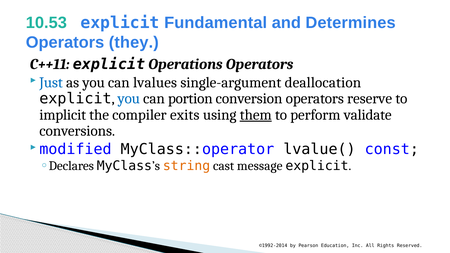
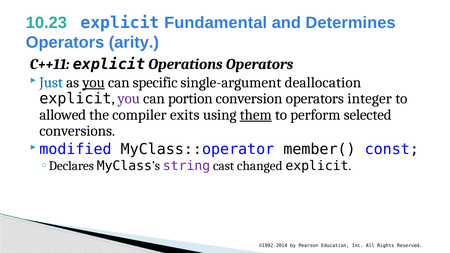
10.53: 10.53 -> 10.23 (46, 23)
they: they -> arity (134, 42)
you underline: none -> present (94, 82)
lvalues: lvalues -> specific (155, 82)
you colour: blue -> purple (129, 99)
reserve: reserve -> integer (370, 99)
implicit: implicit -> allowed (63, 115)
validate: validate -> selected (368, 115)
lvalue(: lvalue( -> member( (319, 149)
string colour: orange -> purple (187, 166)
message: message -> changed (260, 166)
